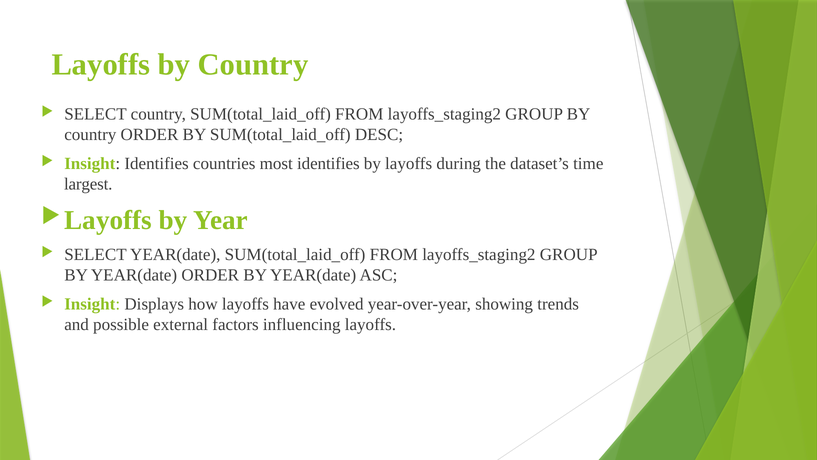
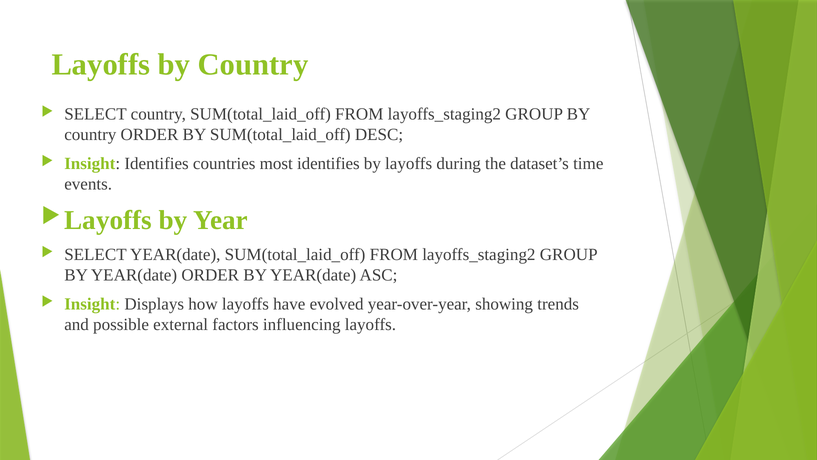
largest: largest -> events (88, 184)
